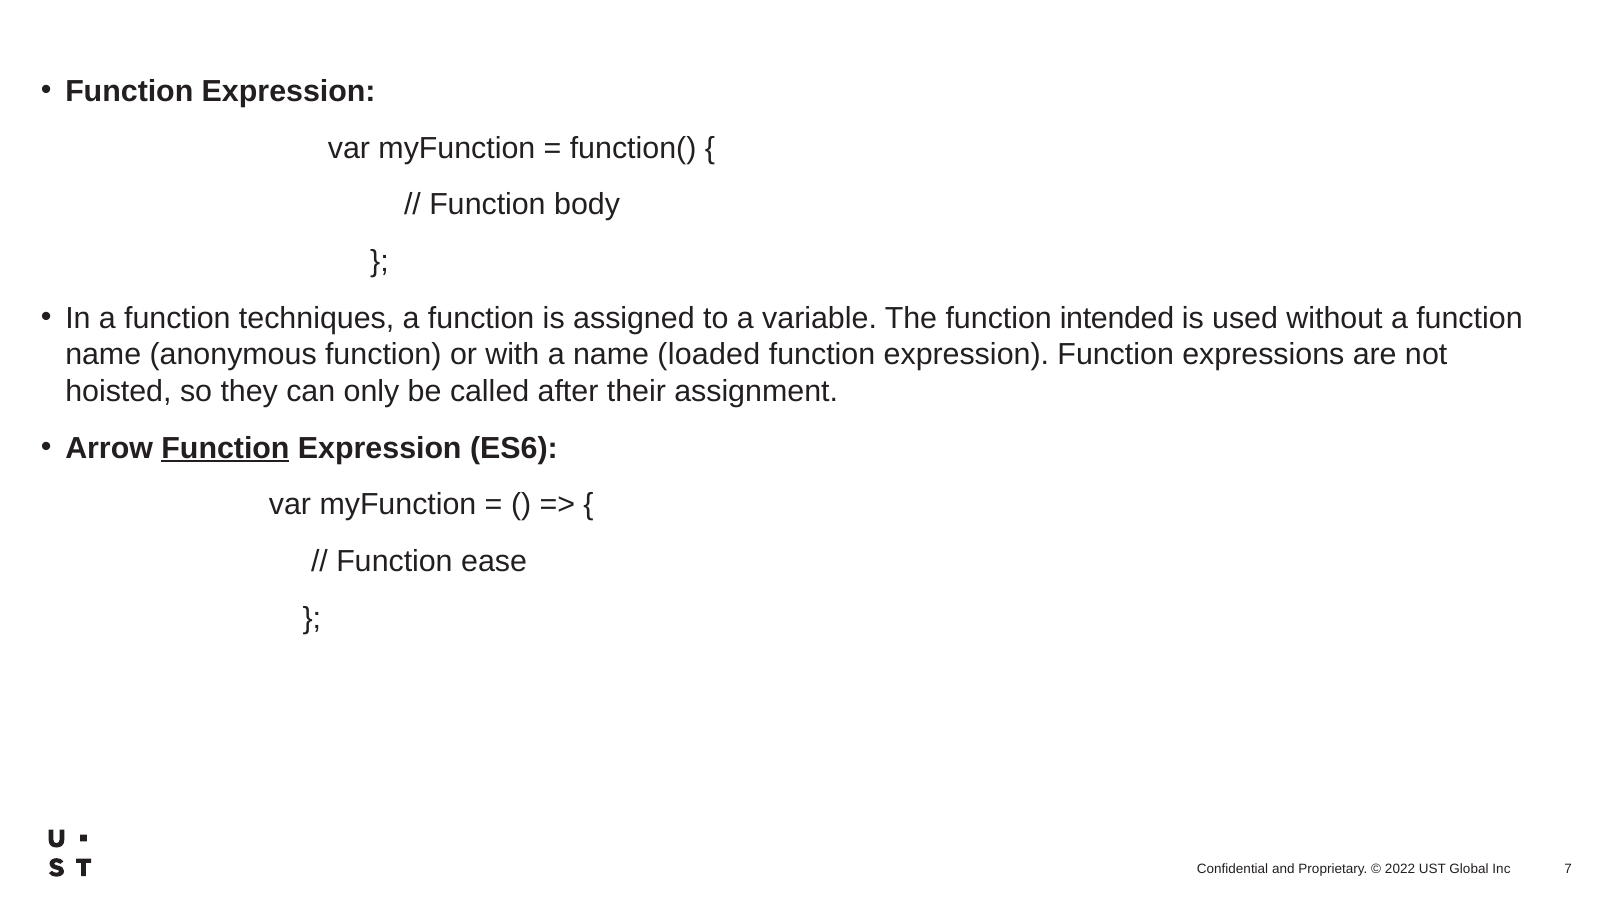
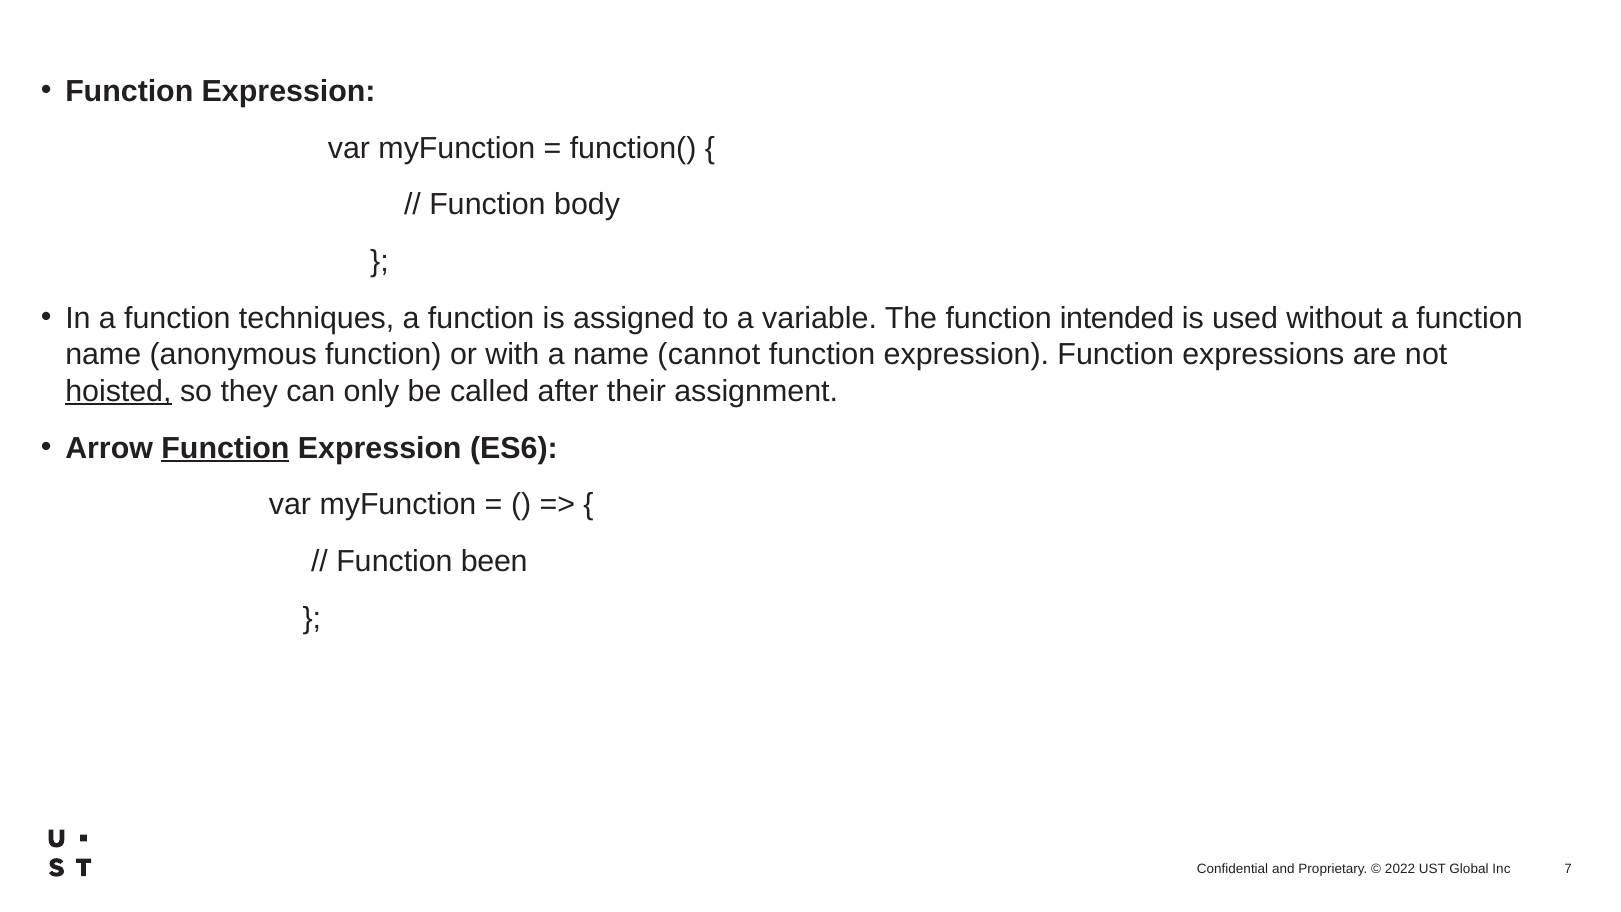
loaded: loaded -> cannot (709, 355)
hoisted underline: none -> present (118, 391)
ease: ease -> been (494, 561)
